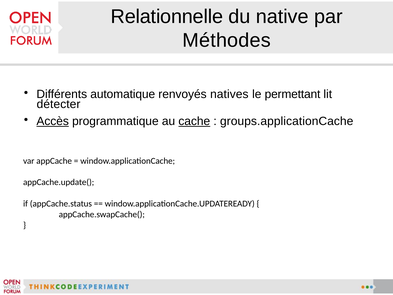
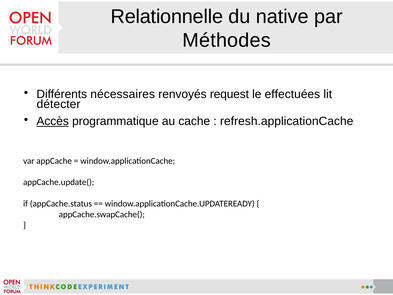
automatique: automatique -> nécessaires (123, 94)
natives: natives -> request (229, 94)
permettant: permettant -> effectuées (292, 94)
cache underline: present -> none (194, 121)
groups.applicationCache: groups.applicationCache -> refresh.applicationCache (287, 121)
